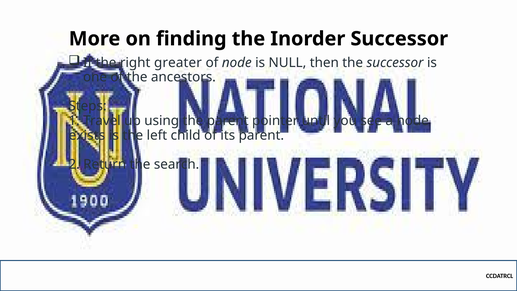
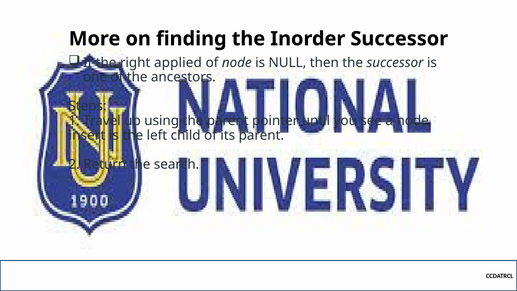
greater: greater -> applied (178, 63)
exists: exists -> insert (87, 135)
